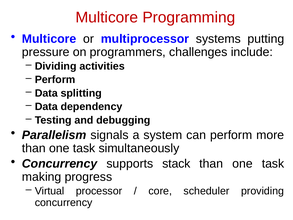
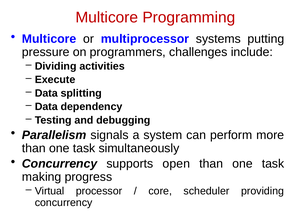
Perform: Perform -> Execute (55, 80)
stack: stack -> open (176, 164)
